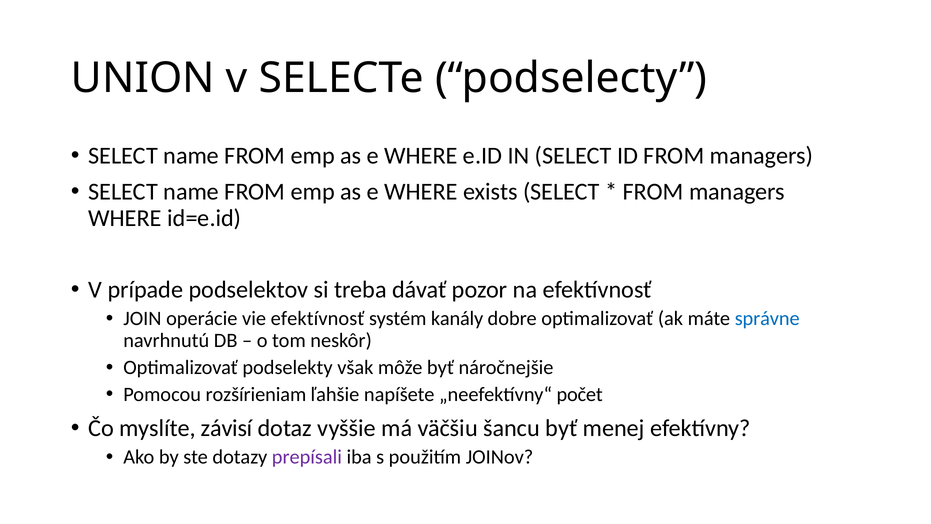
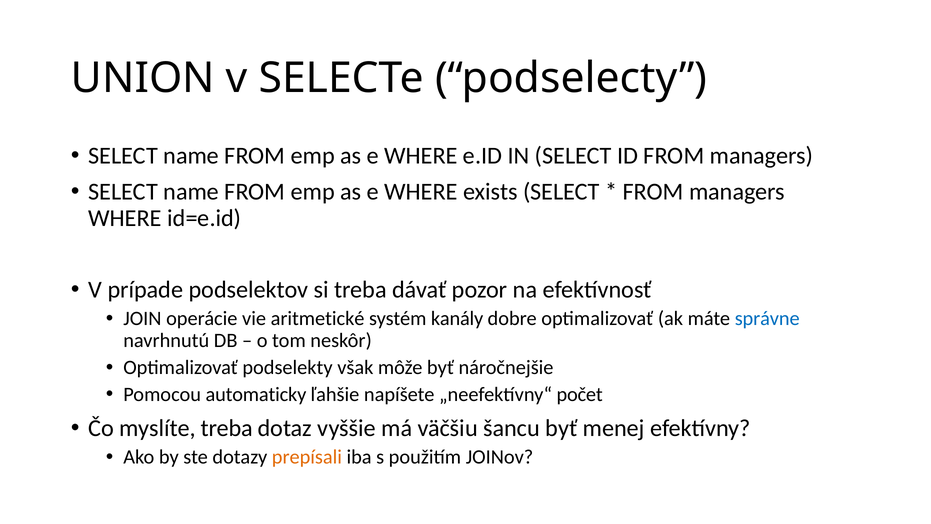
vie efektívnosť: efektívnosť -> aritmetické (318, 319)
rozšírieniam: rozšírieniam -> automaticky (256, 394)
myslíte závisí: závisí -> treba (227, 428)
prepísali colour: purple -> orange (307, 457)
